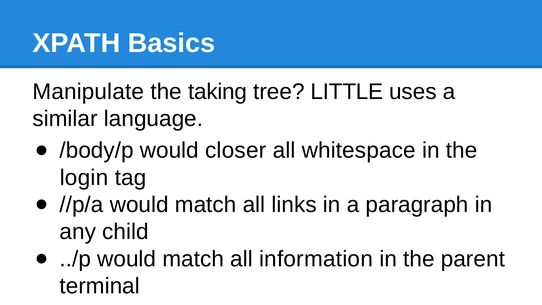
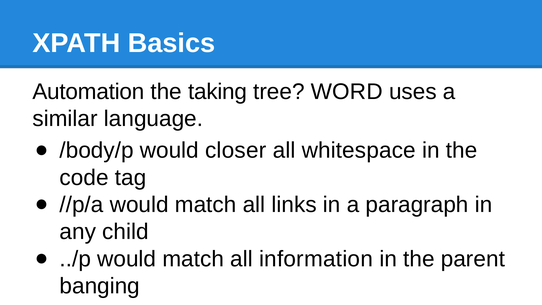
Manipulate: Manipulate -> Automation (88, 92)
LITTLE: LITTLE -> WORD (347, 92)
login: login -> code (84, 178)
terminal: terminal -> banging (100, 286)
